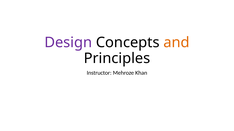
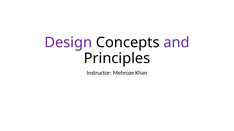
and colour: orange -> purple (176, 43)
